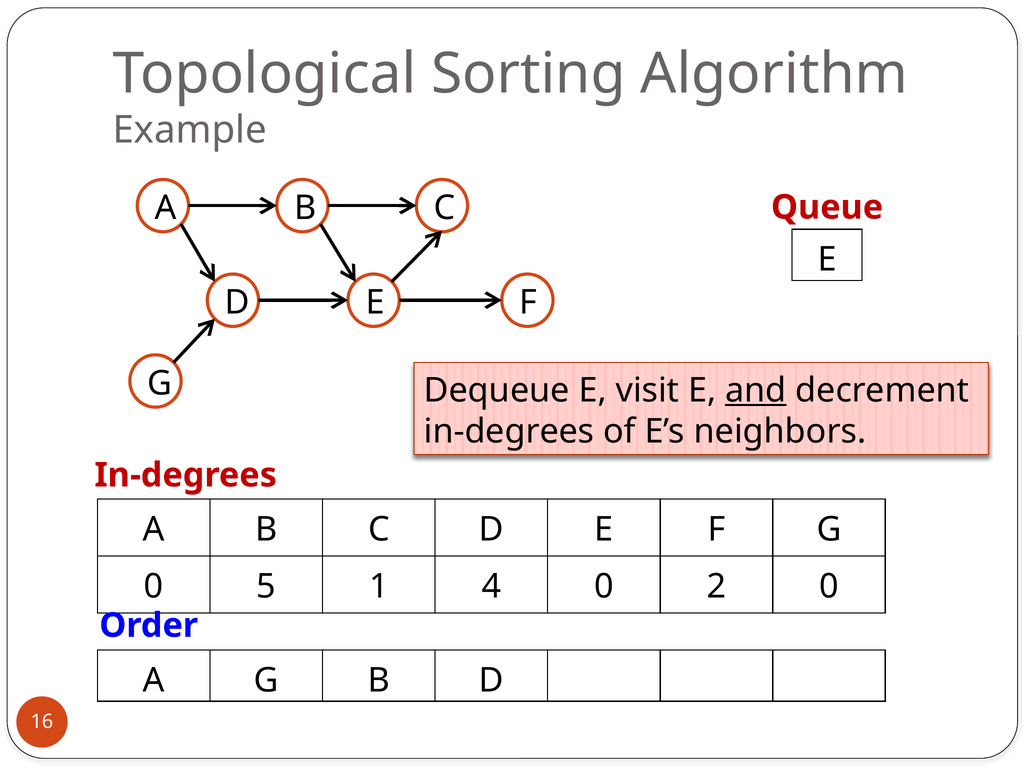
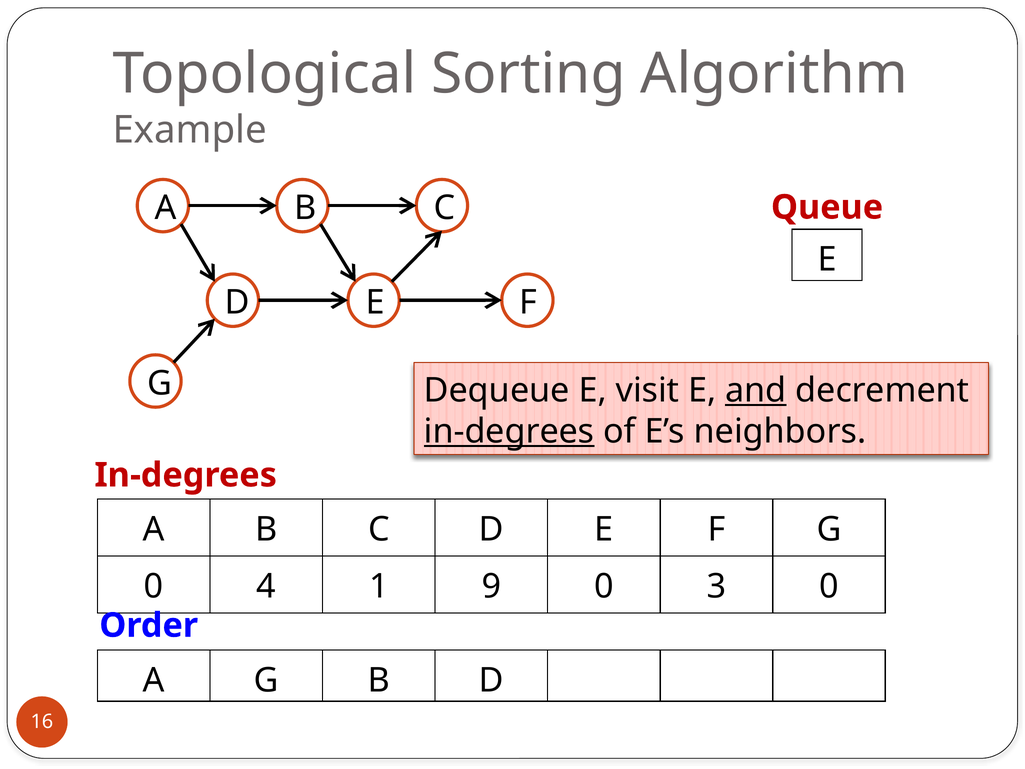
in-degrees underline: none -> present (509, 431)
5: 5 -> 4 (266, 586)
4: 4 -> 9 (491, 586)
2: 2 -> 3 (716, 586)
